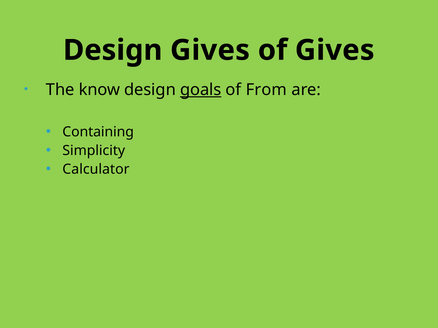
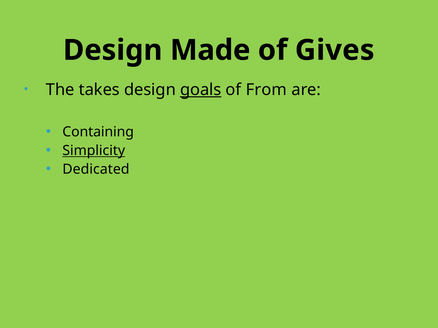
Design Gives: Gives -> Made (210, 50)
know: know -> takes (99, 90)
Simplicity underline: none -> present (94, 151)
Calculator: Calculator -> Dedicated (96, 170)
